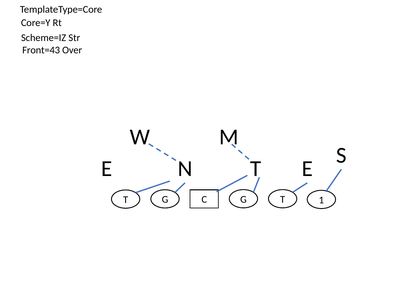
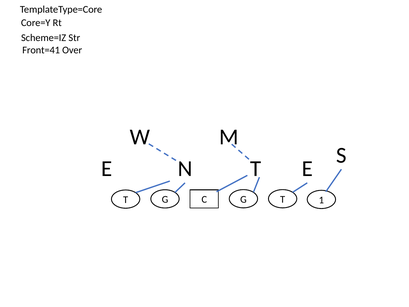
Front=43: Front=43 -> Front=41 (41, 50)
